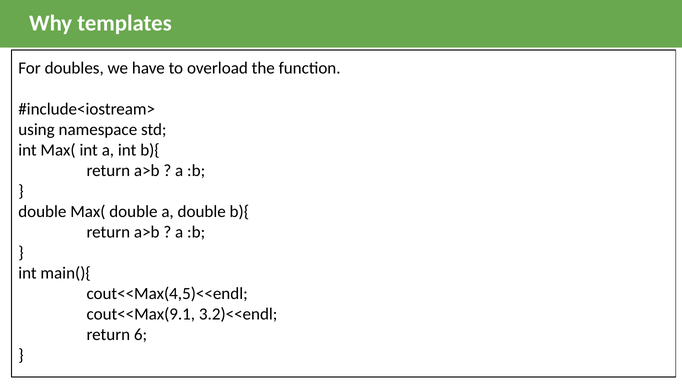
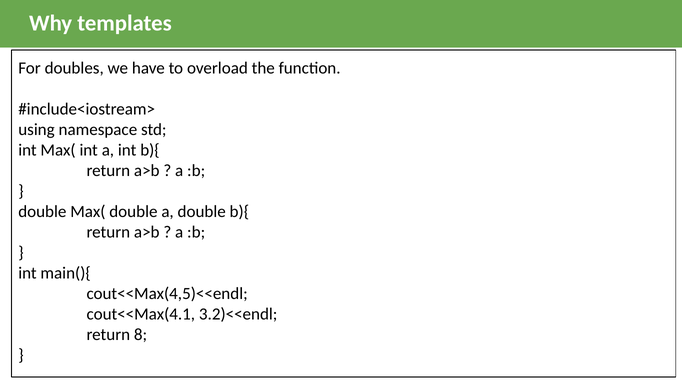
cout<<Max(9.1: cout<<Max(9.1 -> cout<<Max(4.1 (141, 314)
6: 6 -> 8 (141, 334)
